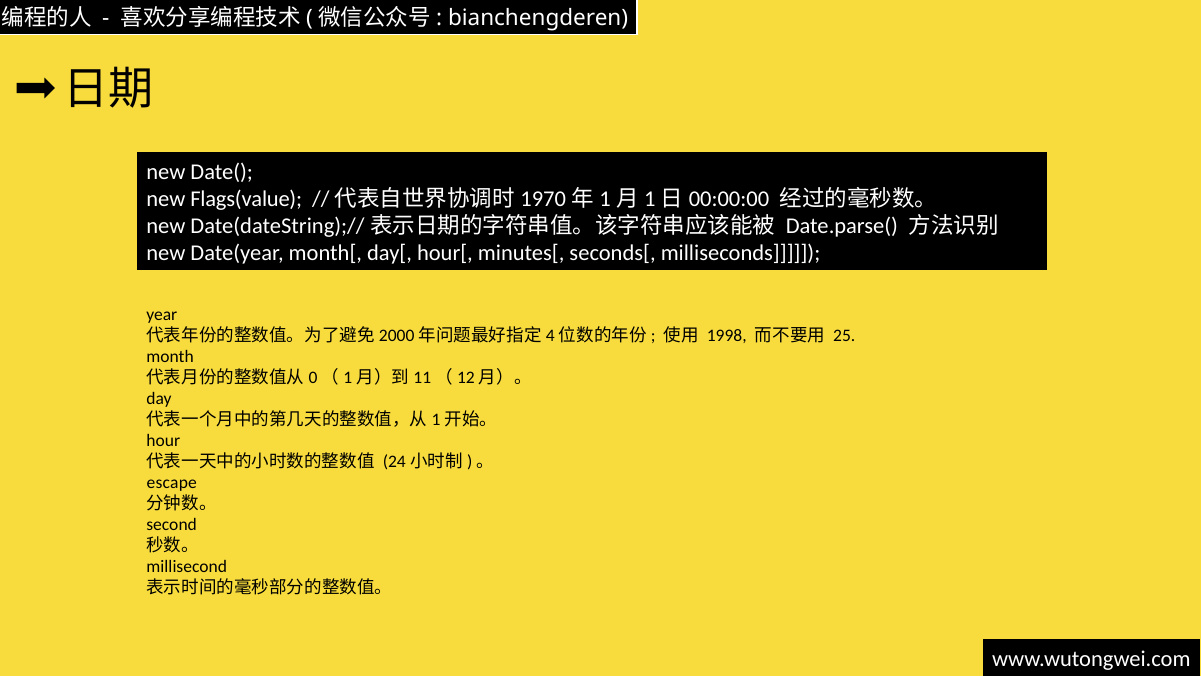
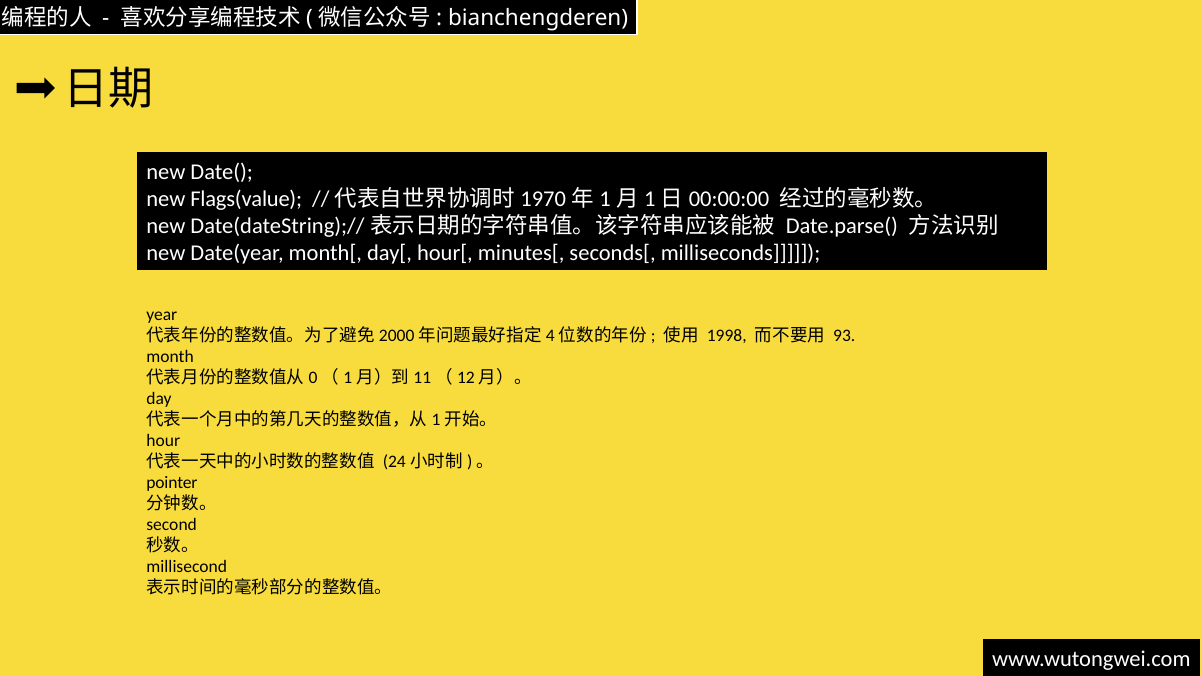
25: 25 -> 93 (844, 335)
escape: escape -> pointer (172, 482)
